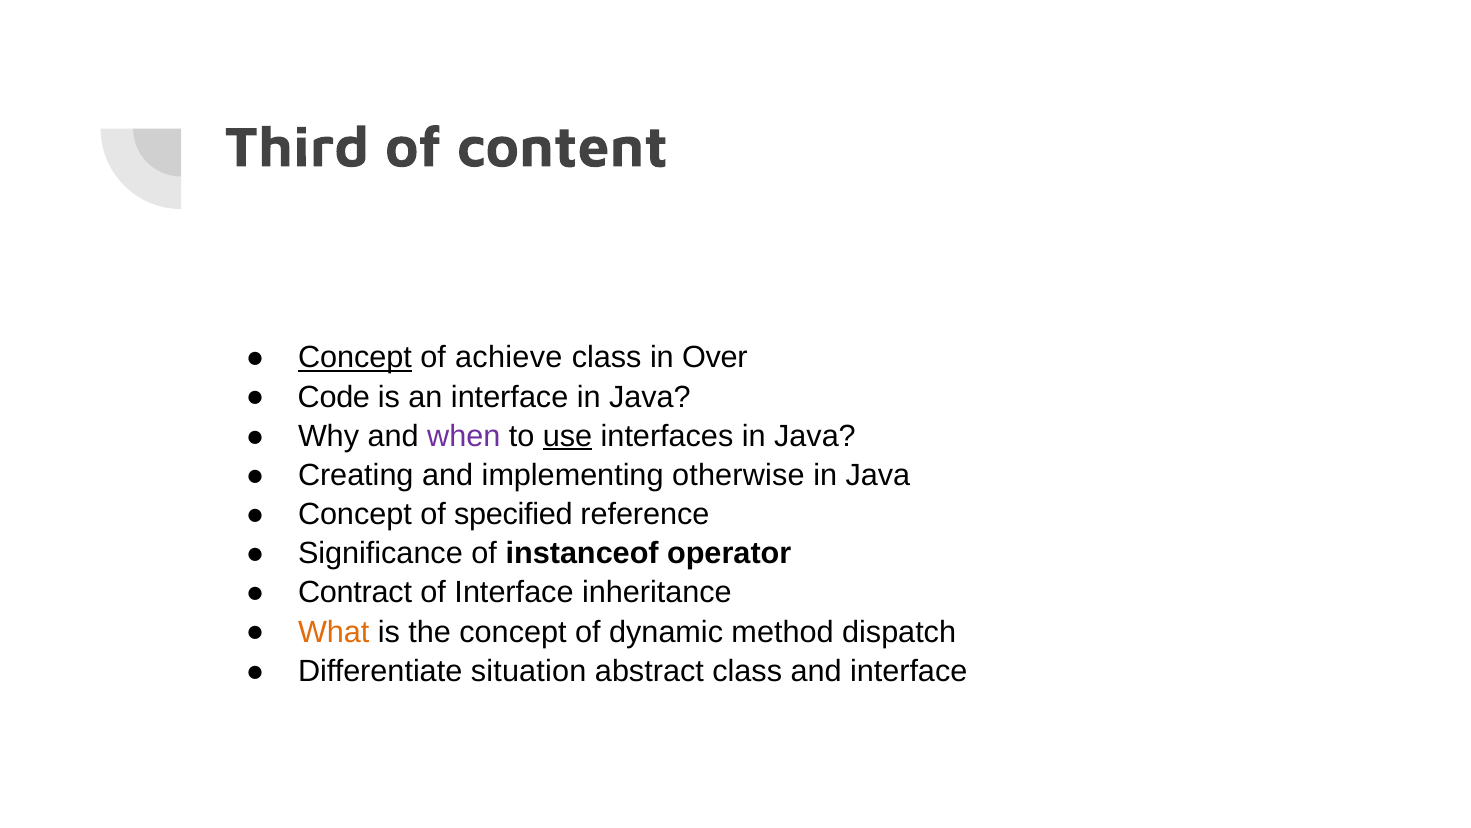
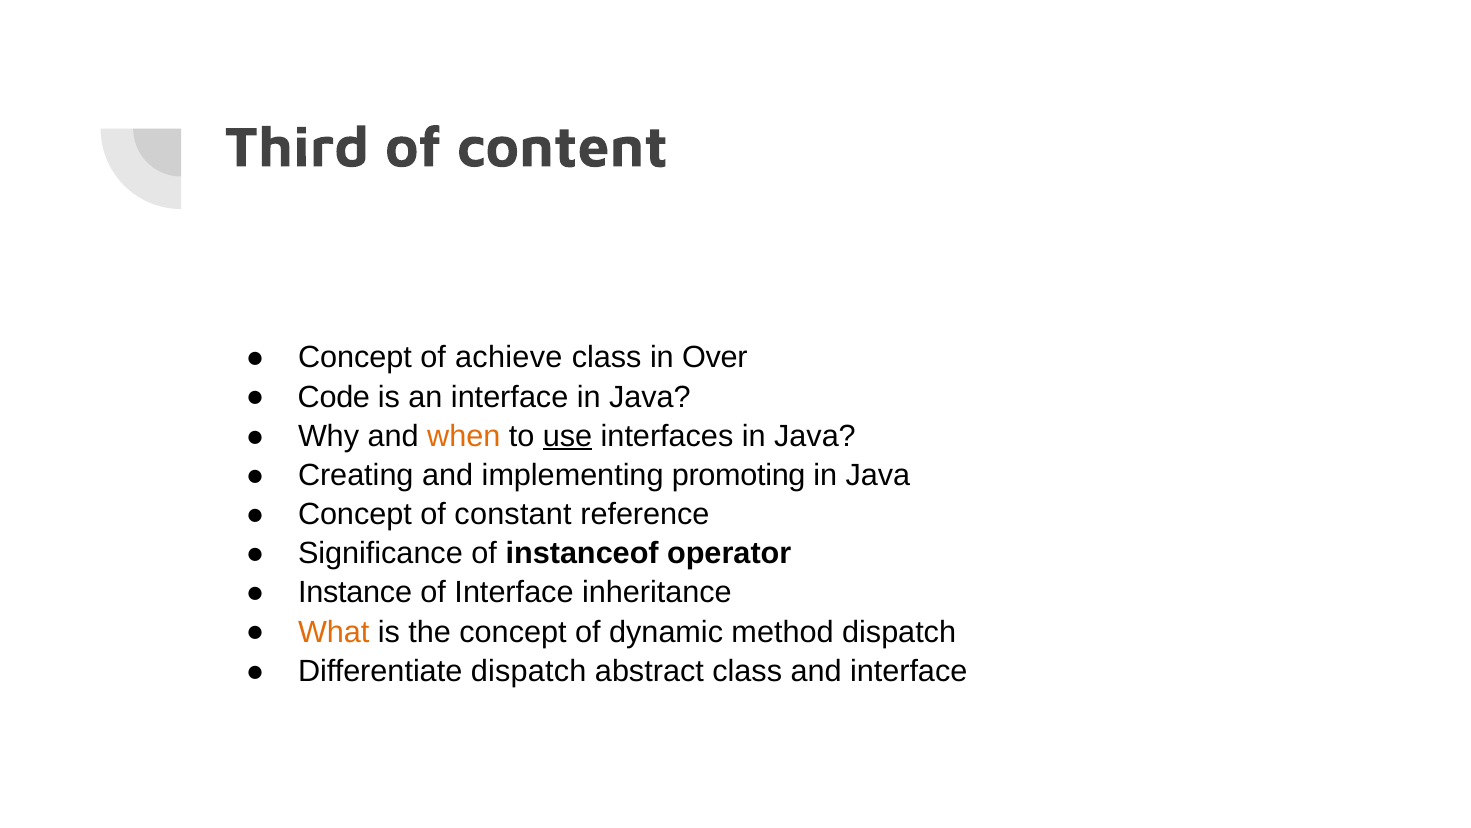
Concept underline: present -> none (355, 358)
when colour: purple -> orange (464, 436)
otherwise: otherwise -> promoting (739, 475)
specified: specified -> constant (513, 514)
Contract: Contract -> Instance (355, 592)
Differentiate situation: situation -> dispatch (529, 671)
